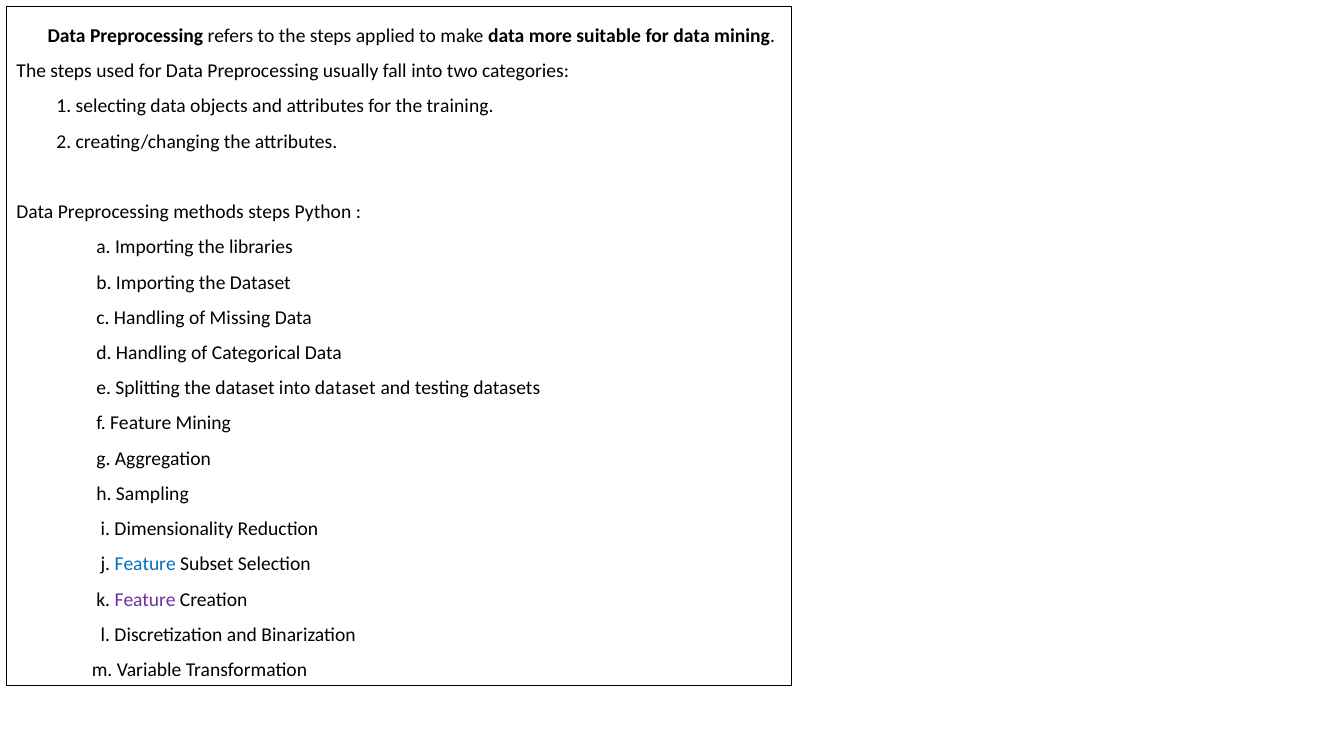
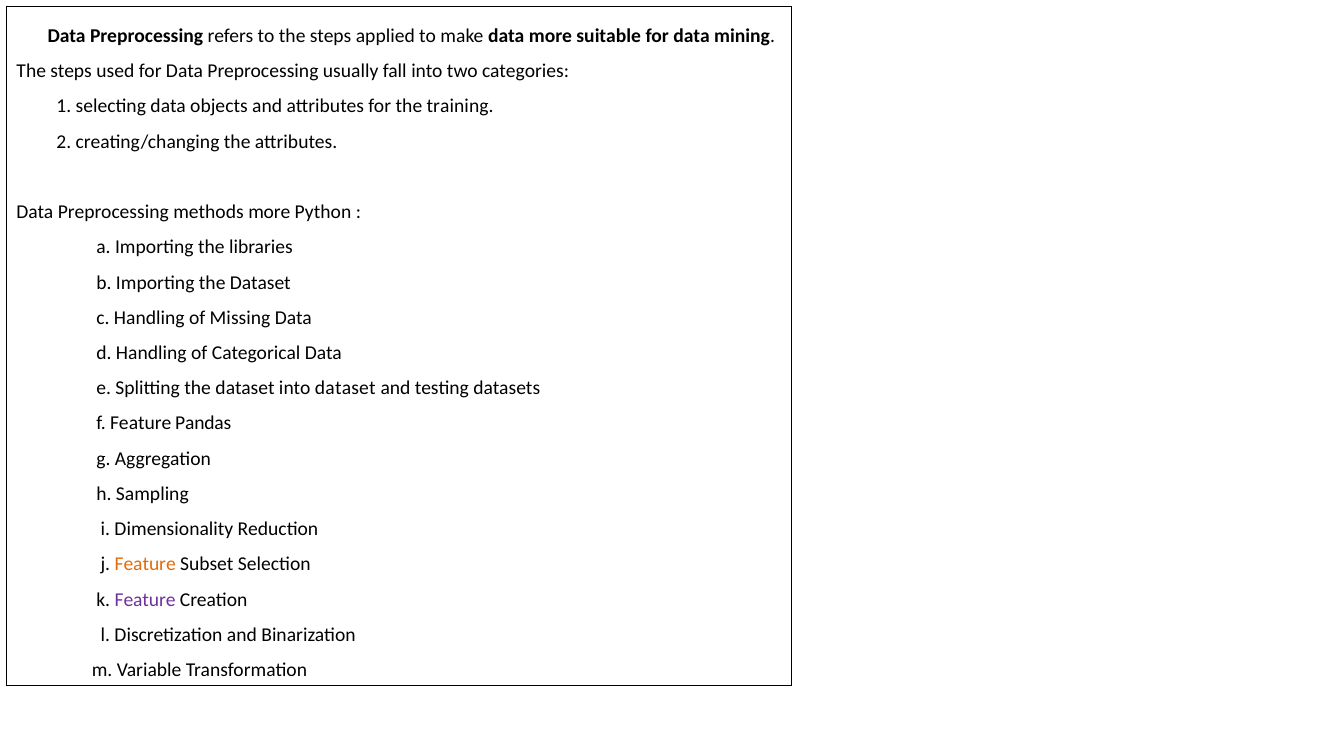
methods steps: steps -> more (269, 212)
Feature Mining: Mining -> Pandas (203, 423)
Feature colour: blue -> orange (145, 564)
